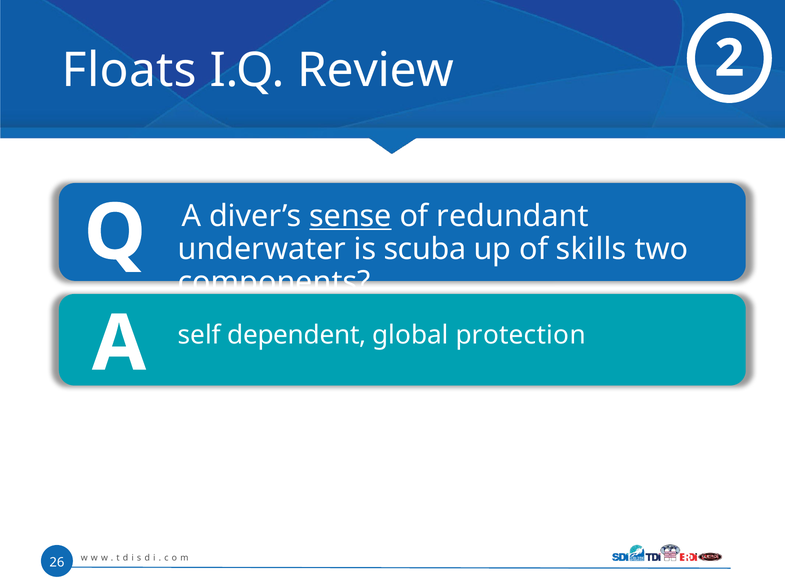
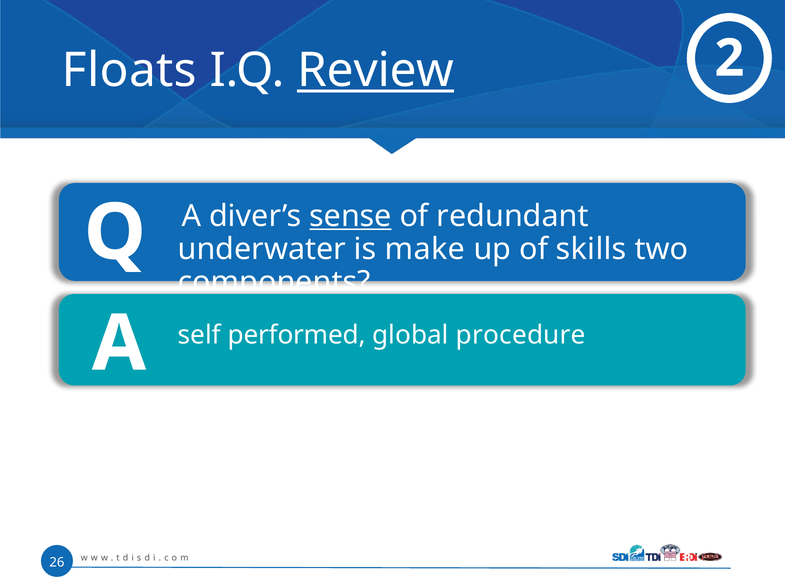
Review underline: none -> present (376, 71)
scuba: scuba -> make (425, 249)
dependent: dependent -> performed (297, 335)
protection: protection -> procedure (521, 335)
